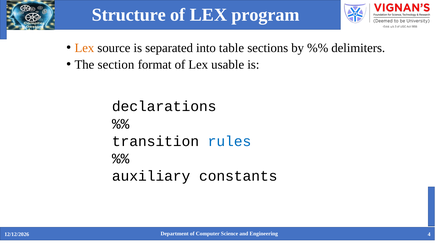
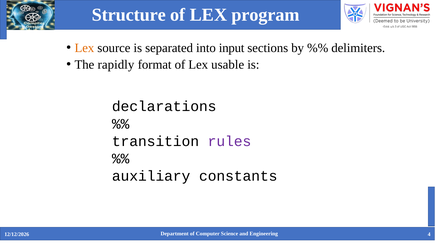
table: table -> input (232, 48)
section: section -> rapidly (116, 65)
rules colour: blue -> purple (230, 141)
